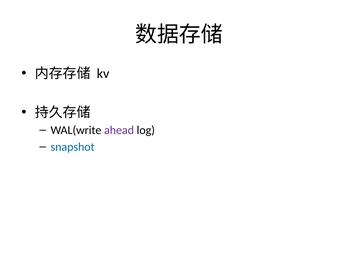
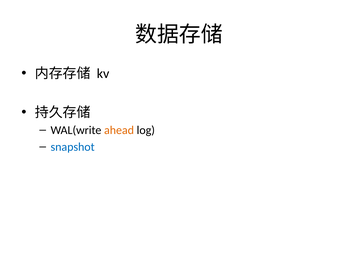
ahead colour: purple -> orange (119, 130)
